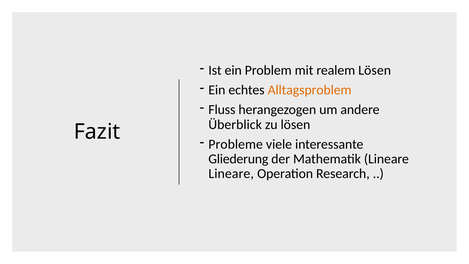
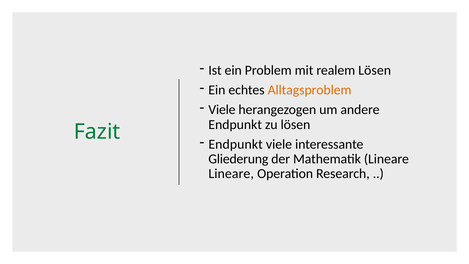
Fluss: Fluss -> Viele (222, 110)
Überblick: Überblick -> Endpunkt (235, 124)
Fazit colour: black -> green (97, 132)
Probleme: Probleme -> Endpunkt (236, 144)
